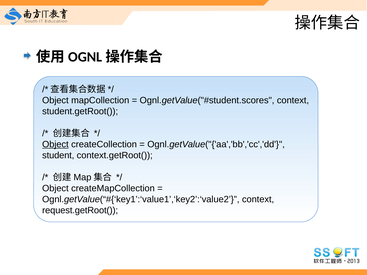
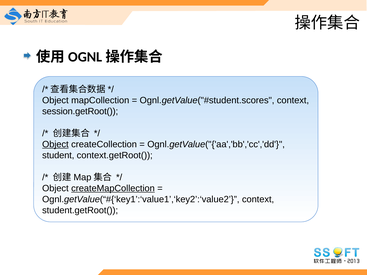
student.getRoot(: student.getRoot( -> session.getRoot( (80, 111)
createMapCollection underline: none -> present (113, 188)
request.getRoot(: request.getRoot( -> student.getRoot( (80, 210)
